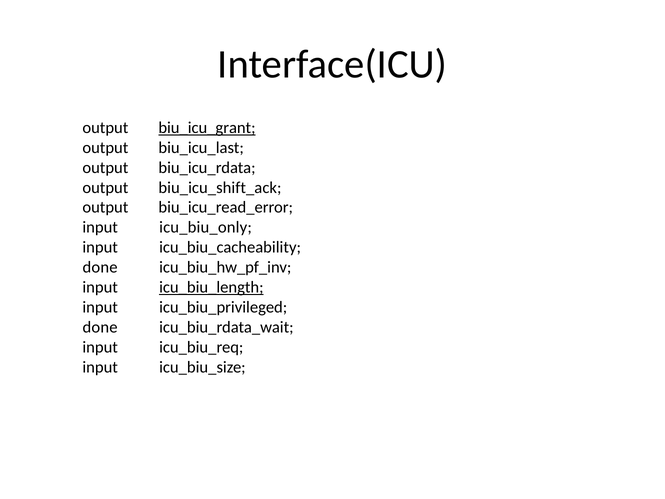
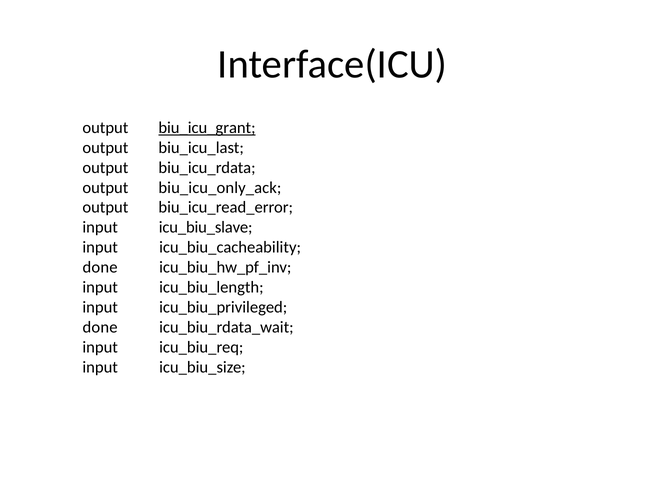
biu_icu_shift_ack: biu_icu_shift_ack -> biu_icu_only_ack (220, 187)
icu_biu_only: icu_biu_only -> icu_biu_slave (206, 227)
icu_biu_length underline: present -> none (211, 287)
